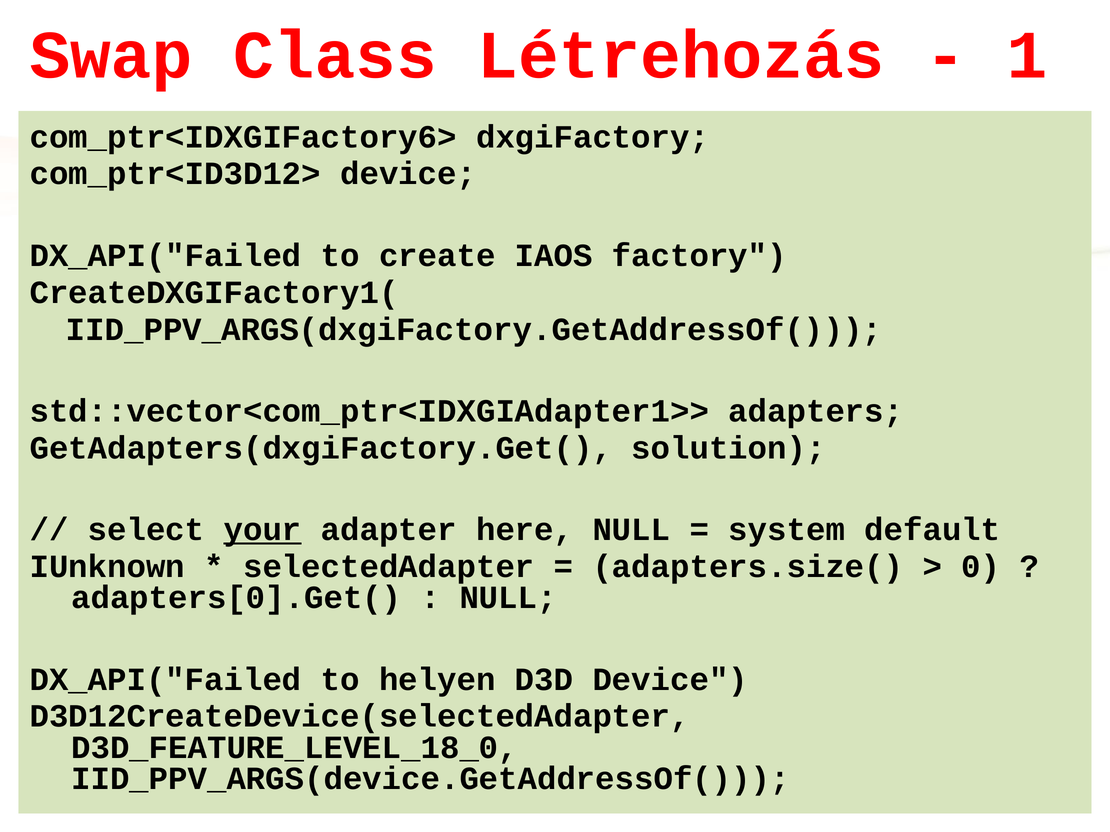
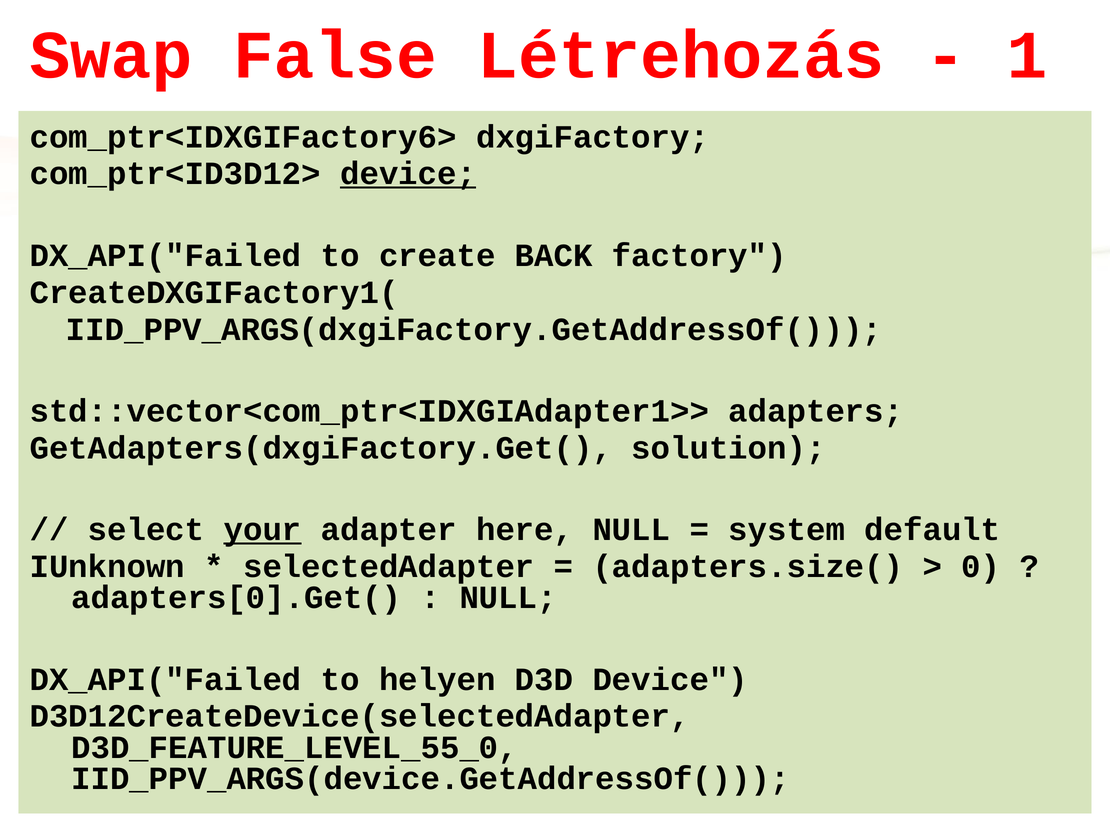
Class: Class -> False (335, 56)
device underline: none -> present (408, 174)
IAOS: IAOS -> BACK (554, 256)
D3D_FEATURE_LEVEL_18_0: D3D_FEATURE_LEVEL_18_0 -> D3D_FEATURE_LEVEL_55_0 (295, 748)
